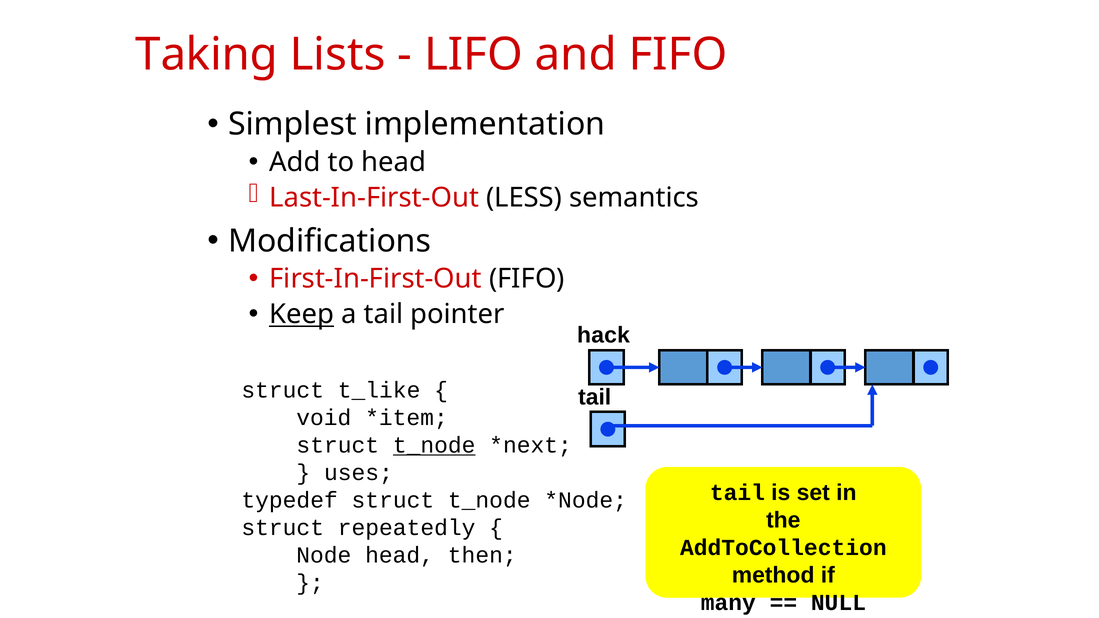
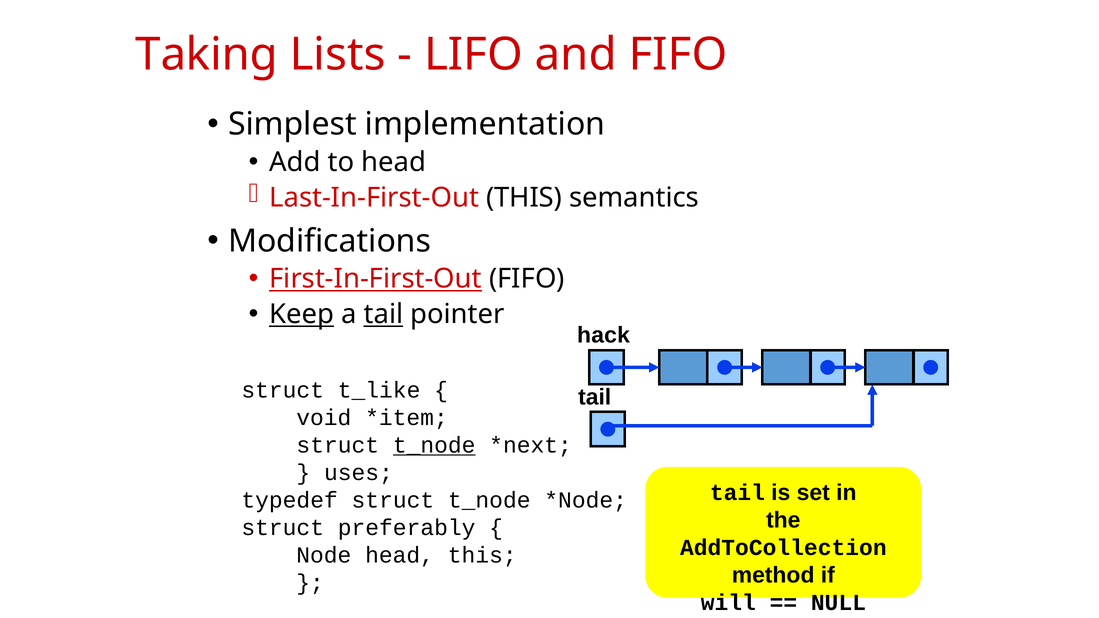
Last-In-First-Out LESS: LESS -> THIS (524, 198)
First-In-First-Out underline: none -> present (376, 279)
tail underline: none -> present (383, 314)
repeatedly: repeatedly -> preferably (407, 528)
head then: then -> this (482, 555)
many: many -> will (728, 603)
